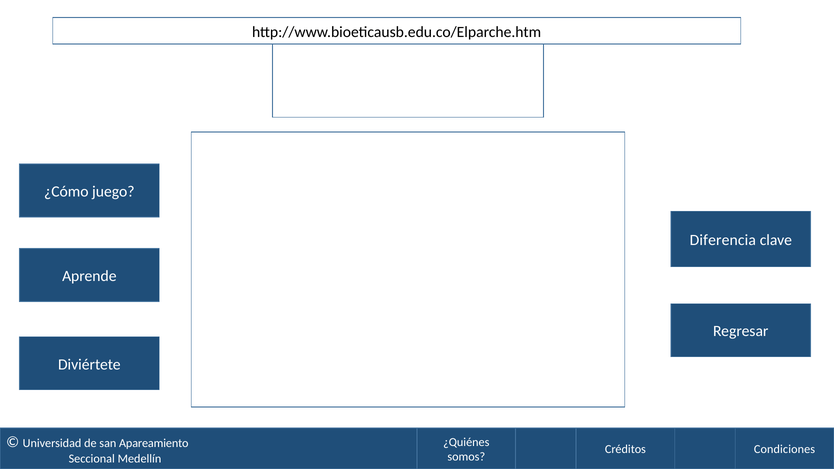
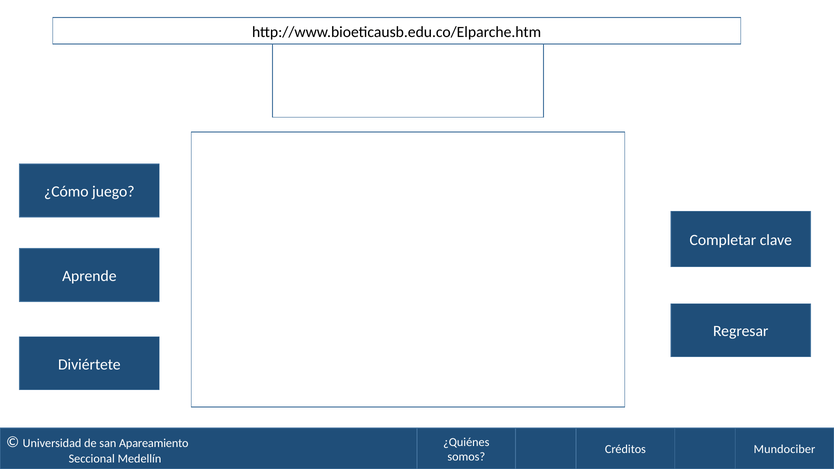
Diferencia: Diferencia -> Completar (723, 240)
Condiciones: Condiciones -> Mundociber (785, 449)
